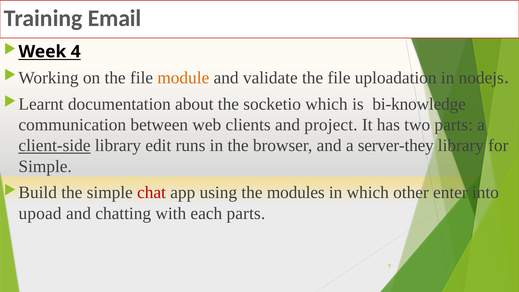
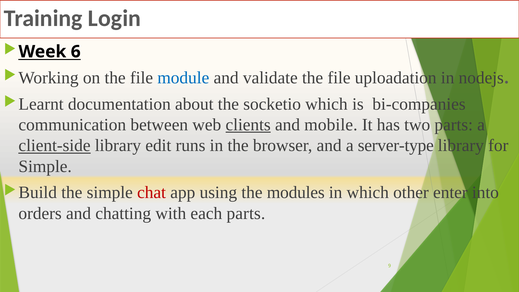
Email: Email -> Login (114, 18)
4: 4 -> 6 (76, 52)
module colour: orange -> blue (183, 78)
bi-knowledge: bi-knowledge -> bi-companies (419, 104)
clients underline: none -> present (248, 125)
project: project -> mobile (331, 125)
server-they: server-they -> server-type (396, 146)
upoad: upoad -> orders (40, 213)
